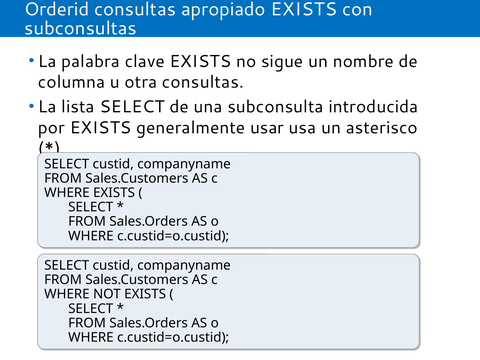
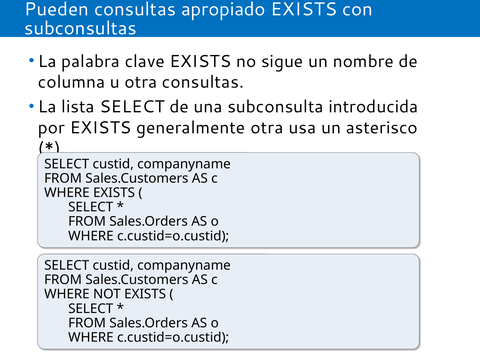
Orderid: Orderid -> Pueden (57, 9)
generalmente usar: usar -> otra (267, 128)
